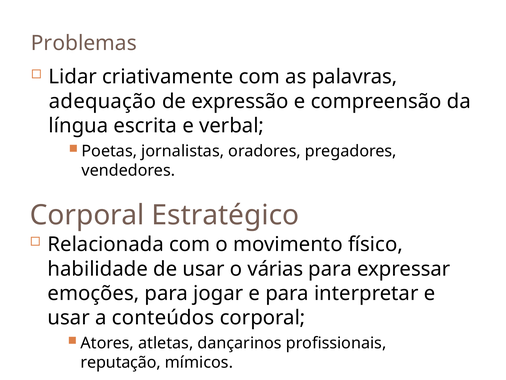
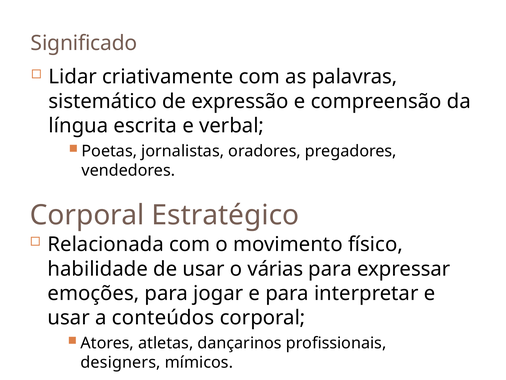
Problemas: Problemas -> Significado (84, 43)
adequação: adequação -> sistemático (103, 101)
reputação: reputação -> designers (121, 362)
